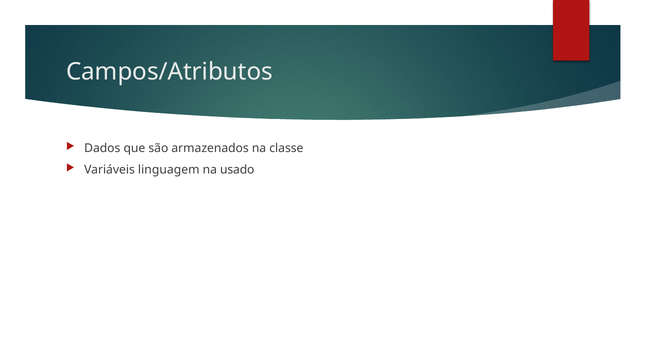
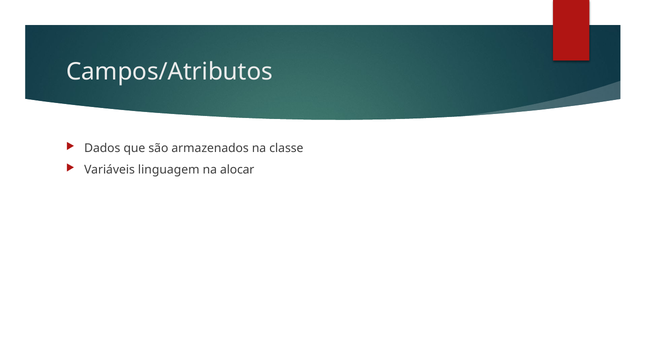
usado: usado -> alocar (237, 170)
